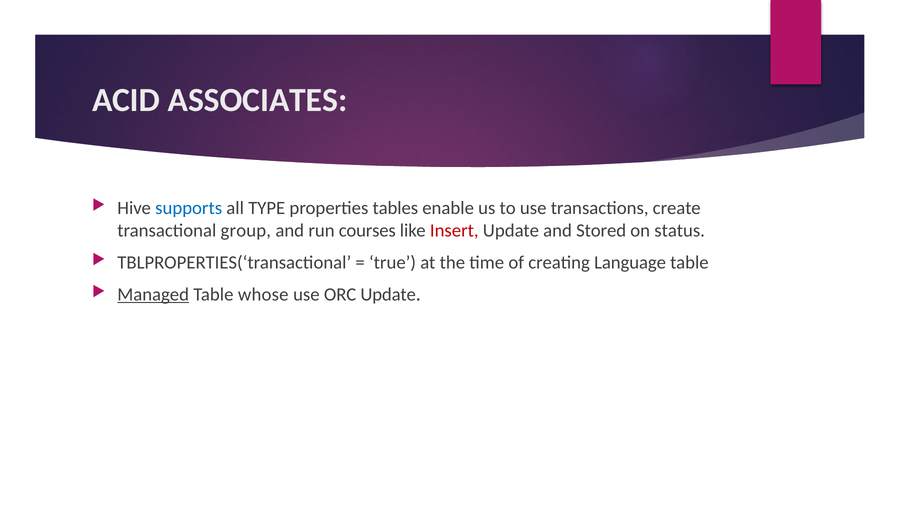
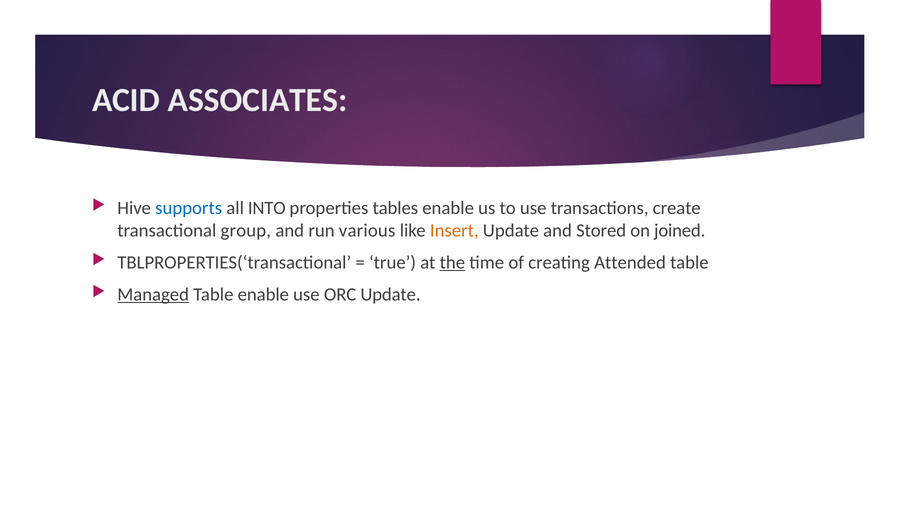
TYPE: TYPE -> INTO (267, 208)
courses: courses -> various (367, 231)
Insert colour: red -> orange (454, 231)
status: status -> joined (680, 231)
the underline: none -> present (452, 263)
Language: Language -> Attended (630, 263)
Table whose: whose -> enable (263, 295)
